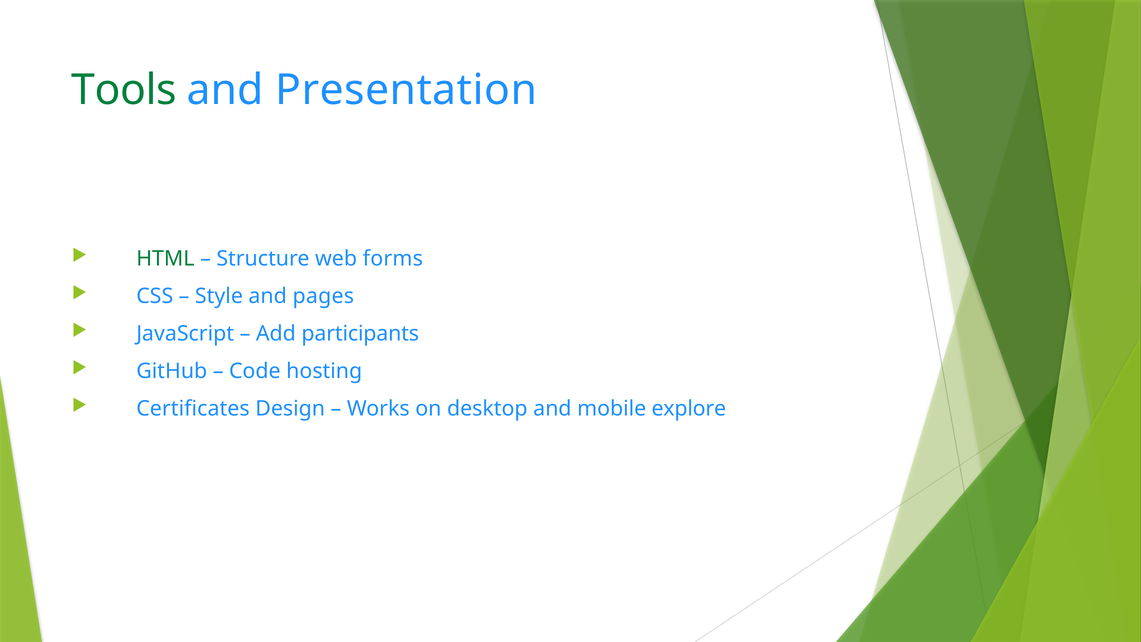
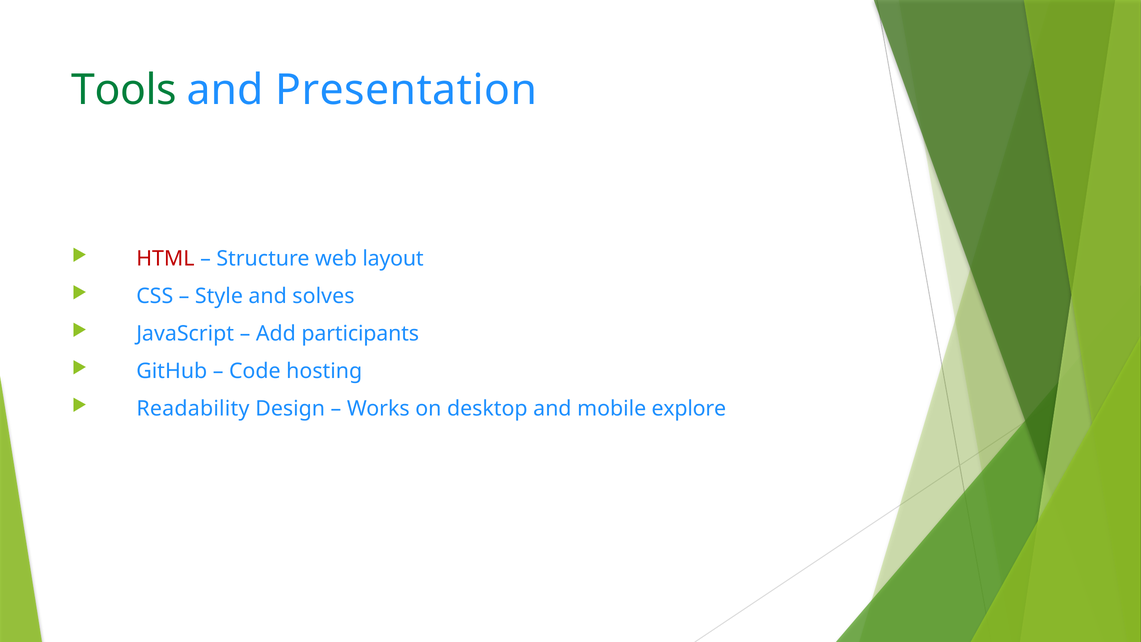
HTML colour: green -> red (165, 258)
forms: forms -> layout (393, 258)
pages: pages -> solves (323, 296)
Certificates: Certificates -> Readability (193, 409)
